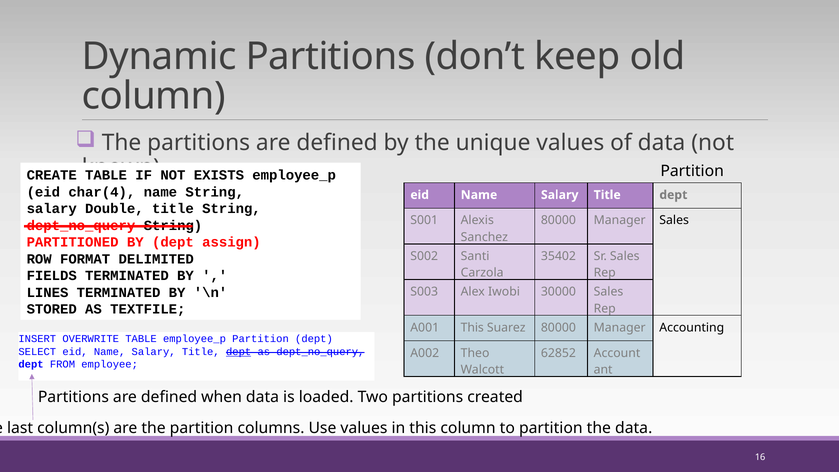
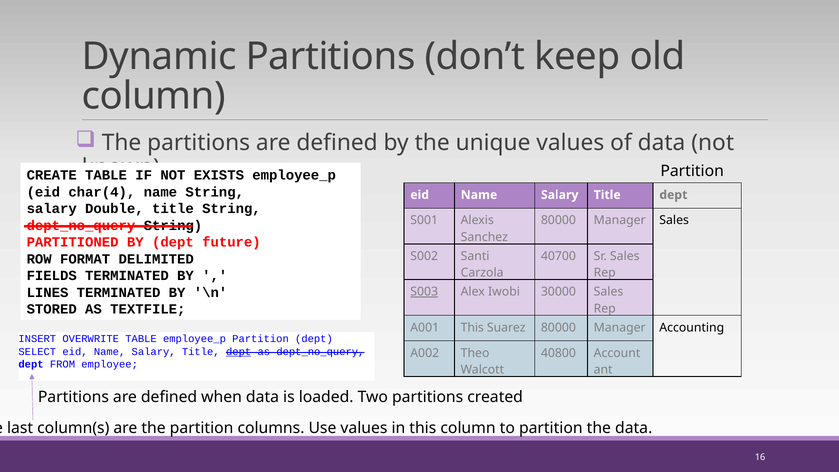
assign: assign -> future (231, 242)
35402: 35402 -> 40700 (558, 256)
S003 underline: none -> present (424, 292)
62852: 62852 -> 40800 (558, 353)
